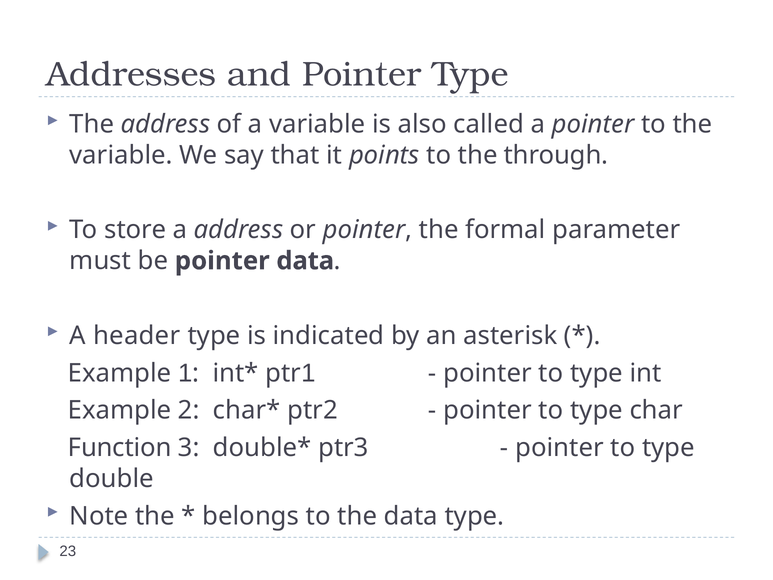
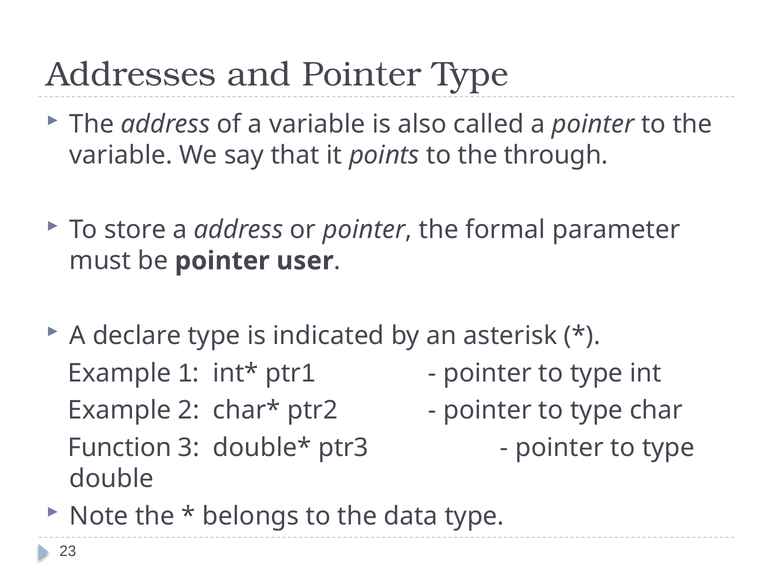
pointer data: data -> user (305, 261)
header: header -> declare (137, 335)
